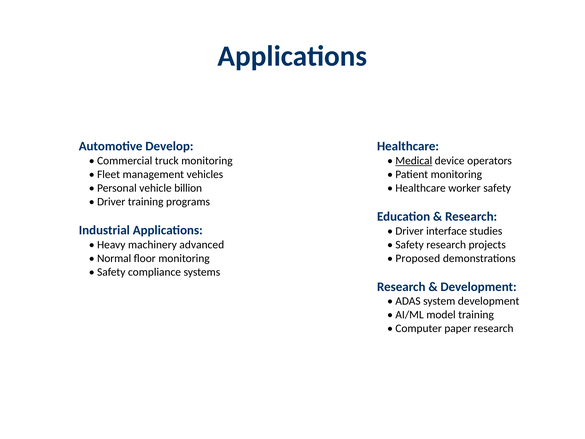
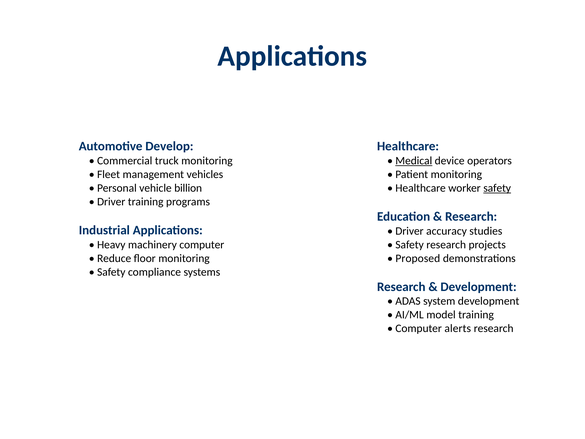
safety underline: none -> present (497, 188)
interface: interface -> accuracy (446, 231)
machinery advanced: advanced -> computer (202, 245)
Normal: Normal -> Reduce (114, 258)
paper: paper -> alerts (458, 328)
